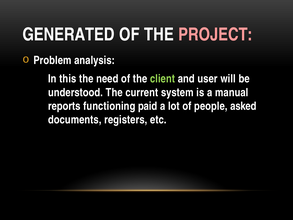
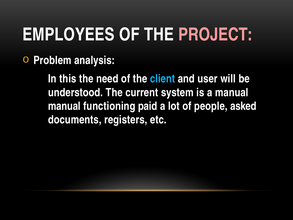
GENERATED: GENERATED -> EMPLOYEES (68, 34)
client colour: light green -> light blue (163, 79)
reports: reports -> manual (64, 106)
